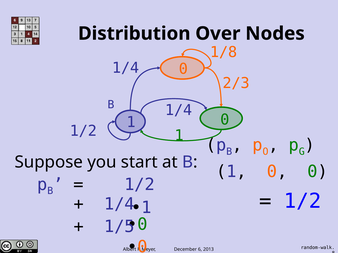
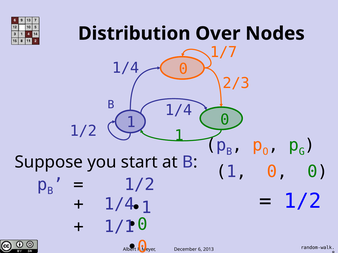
1/8: 1/8 -> 1/7 (224, 52)
1/5: 1/5 -> 1/1 (119, 227)
